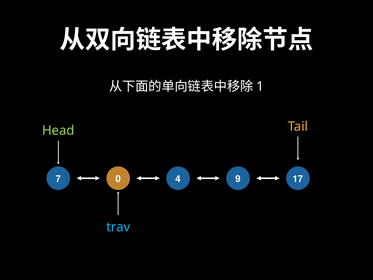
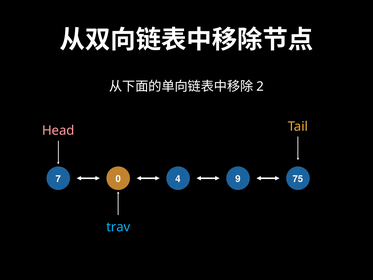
1: 1 -> 2 (260, 86)
Head colour: light green -> pink (58, 130)
17: 17 -> 75 (298, 179)
